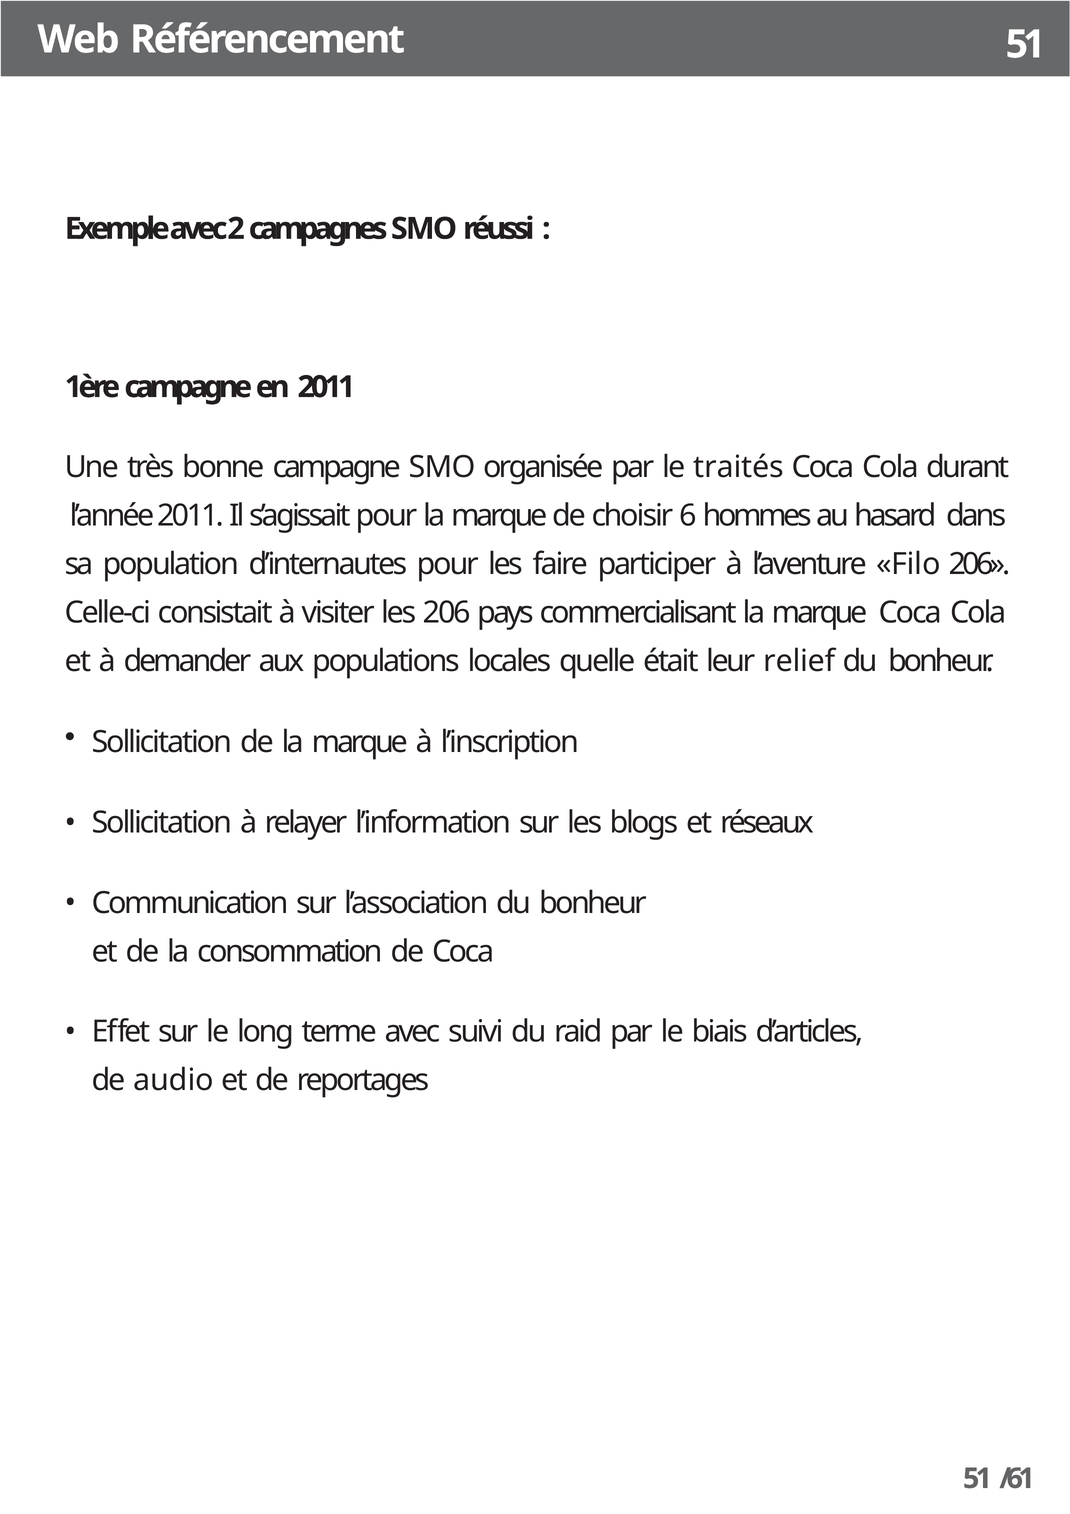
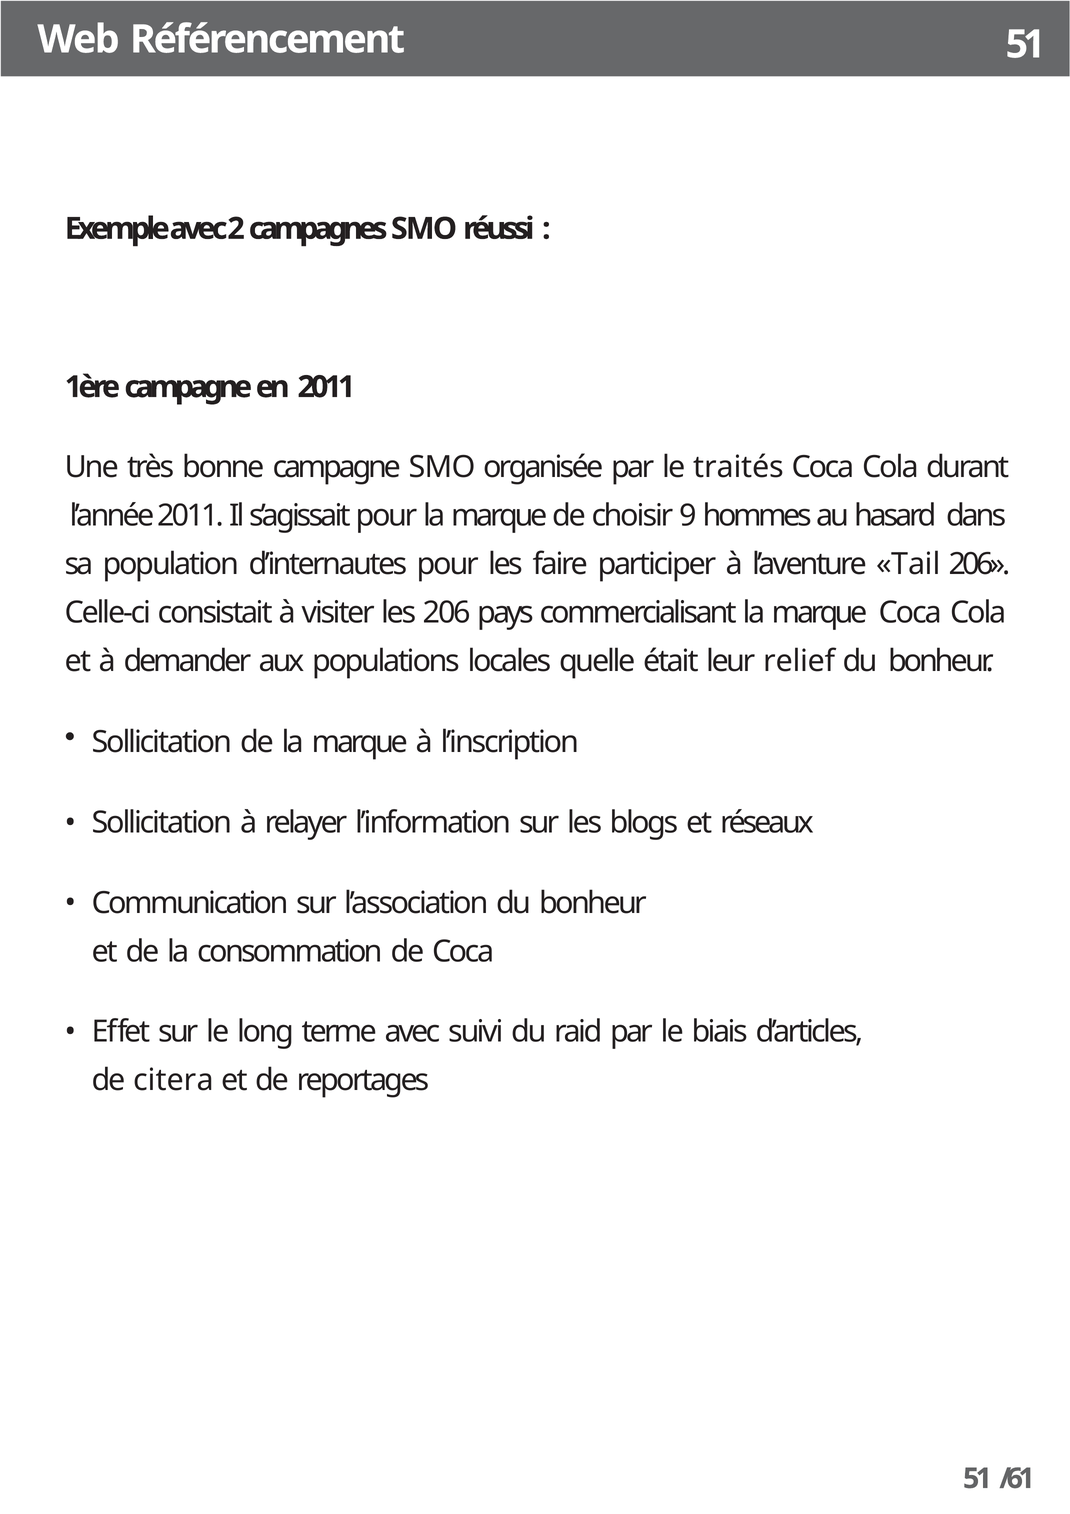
6: 6 -> 9 (688, 516)
Filo: Filo -> Tail (908, 564)
audio: audio -> citera (173, 1080)
